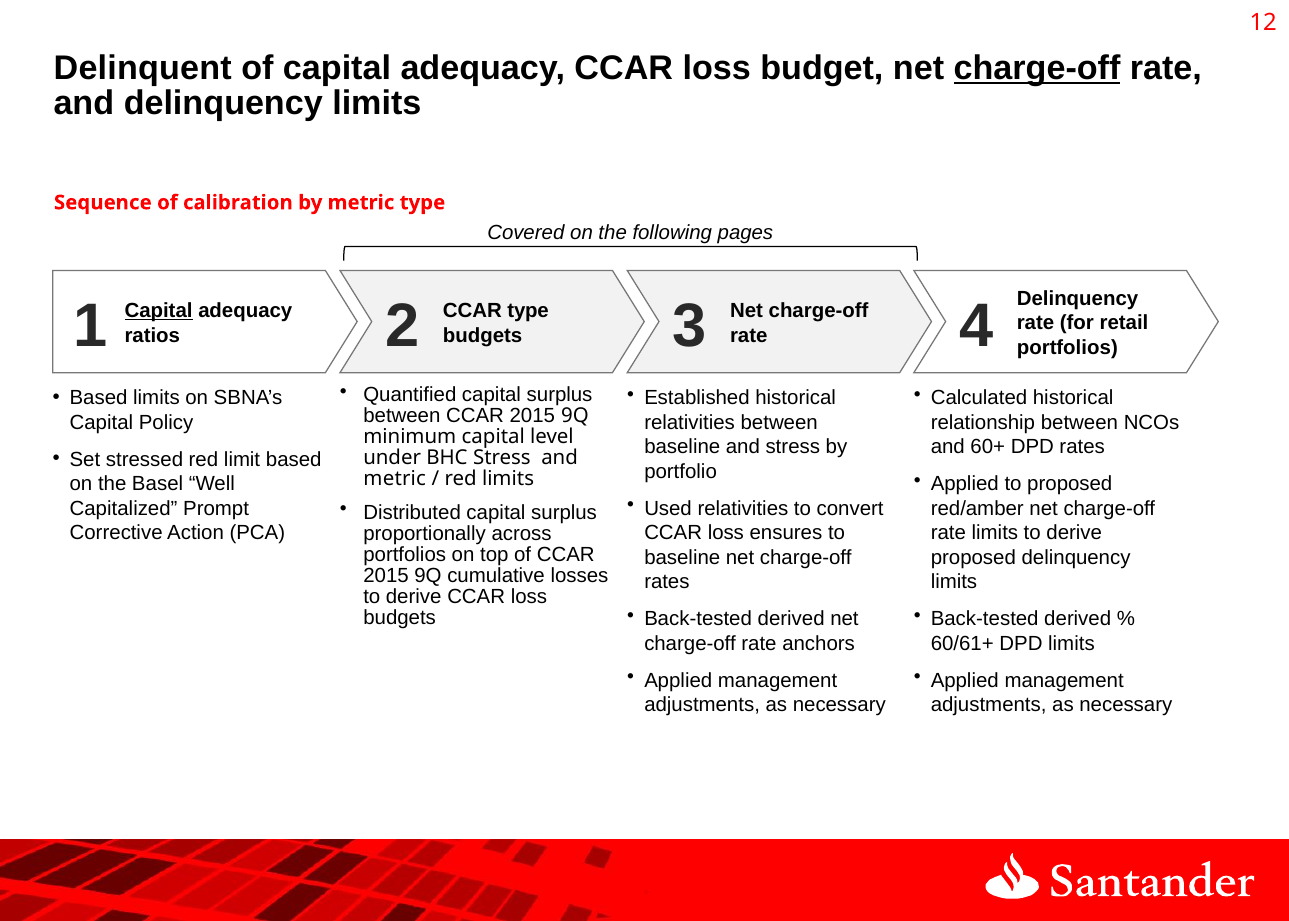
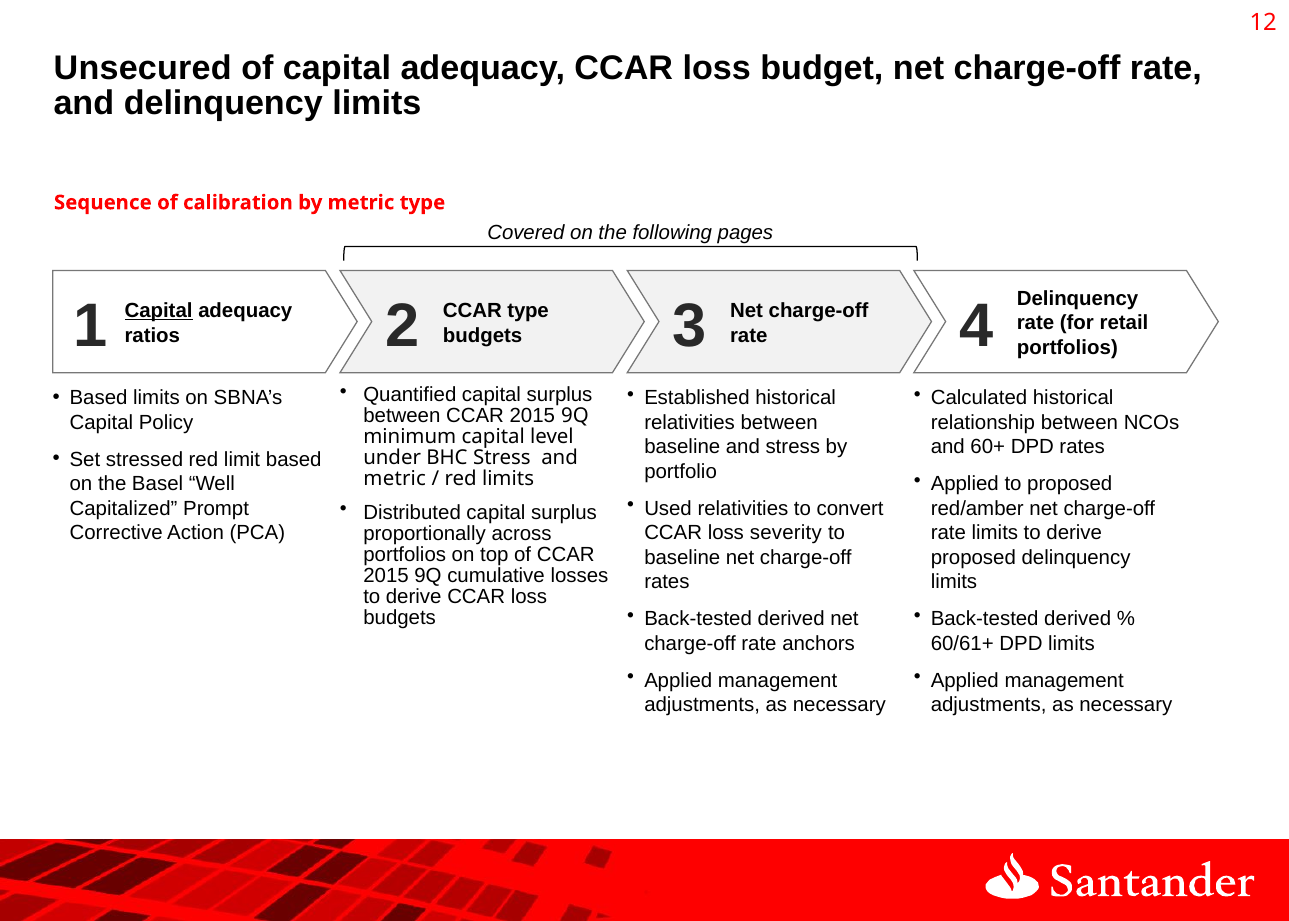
Delinquent: Delinquent -> Unsecured (143, 68)
charge-off underline: present -> none (1037, 68)
ensures: ensures -> severity (786, 533)
